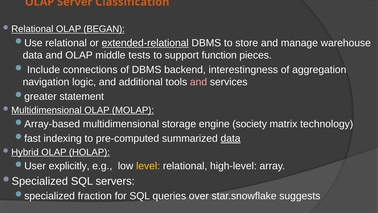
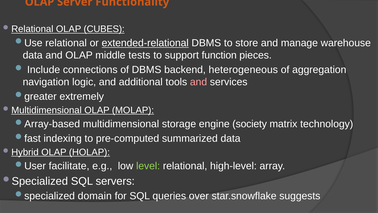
Classification: Classification -> Functionality (132, 2)
BEGAN: BEGAN -> CUBES (104, 29)
interestingness: interestingness -> heterogeneous (243, 70)
statement: statement -> extremely (82, 96)
data underline: present -> none (231, 138)
explicitly: explicitly -> facilitate (69, 166)
level colour: yellow -> light green (148, 166)
fraction: fraction -> domain (95, 196)
